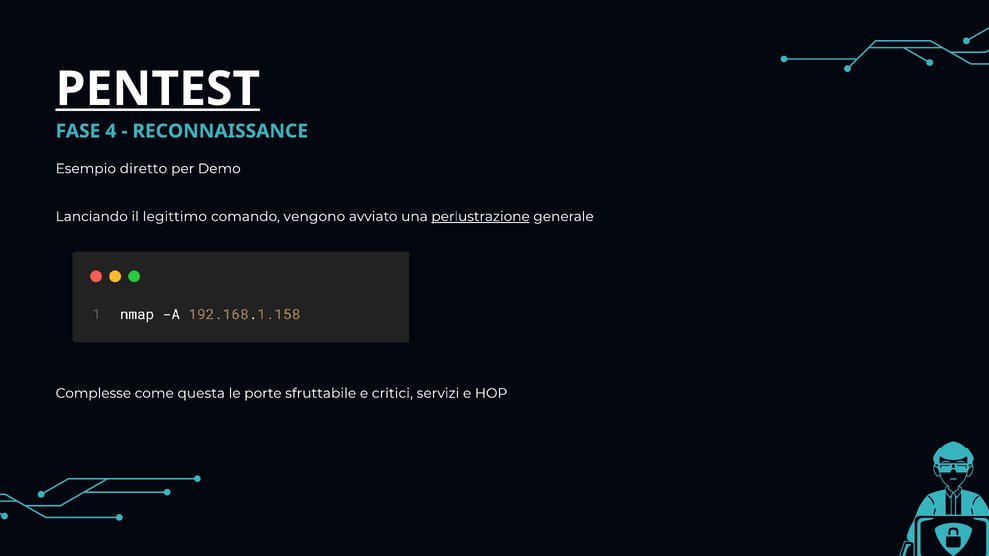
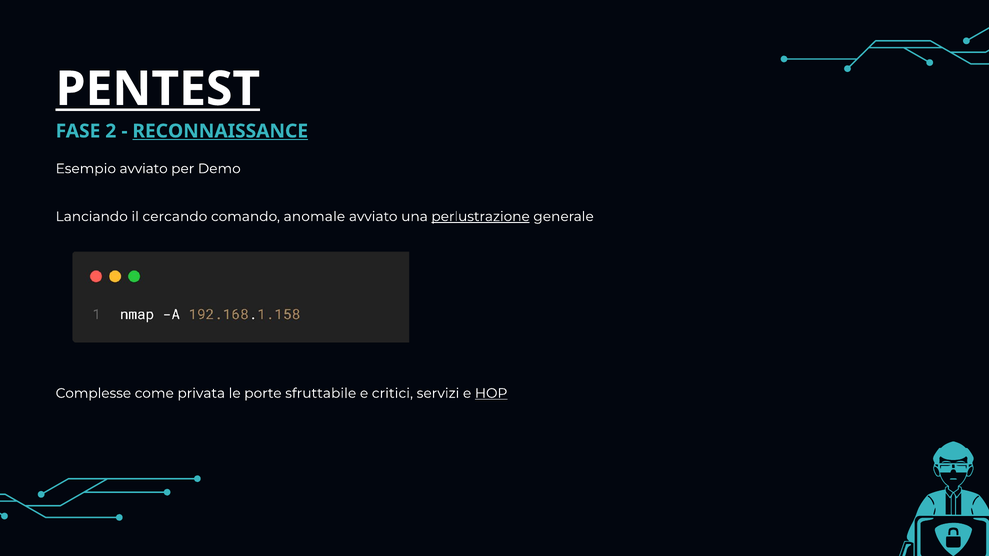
4: 4 -> 2 (111, 131)
RECONNAISSANCE underline: none -> present (220, 131)
Esempio diretto: diretto -> avviato (144, 169)
legittimo: legittimo -> cercando (175, 217)
vengono: vengono -> anomale (314, 217)
questa: questa -> privata (201, 393)
HOP underline: none -> present (491, 393)
